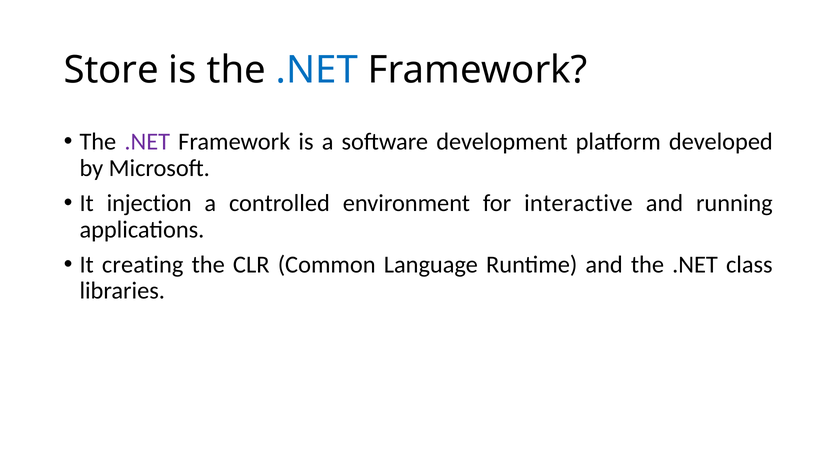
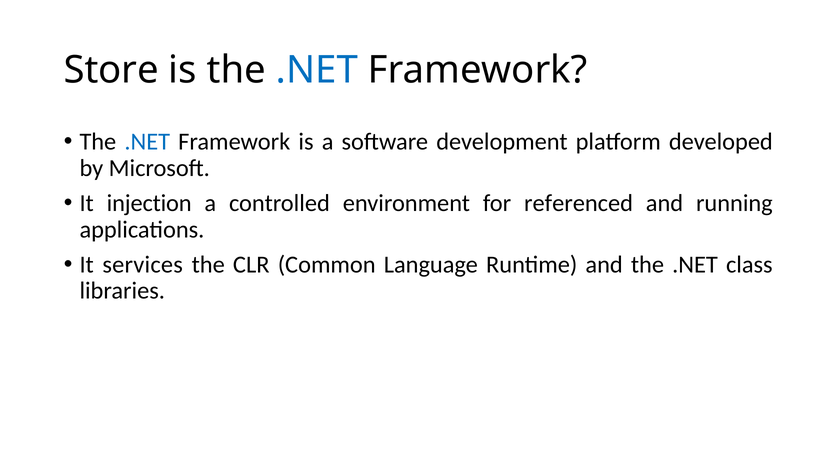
.NET colour: purple -> blue (147, 142)
interactive: interactive -> referenced (579, 203)
creating: creating -> services (143, 264)
